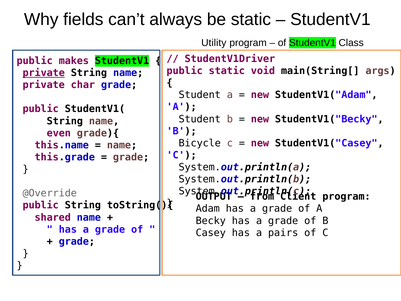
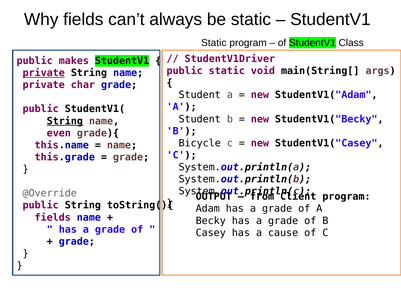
Utility: Utility -> Static (214, 43)
String underline: none -> present (65, 121)
shared: shared -> fields (53, 217)
pairs: pairs -> cause (283, 233)
